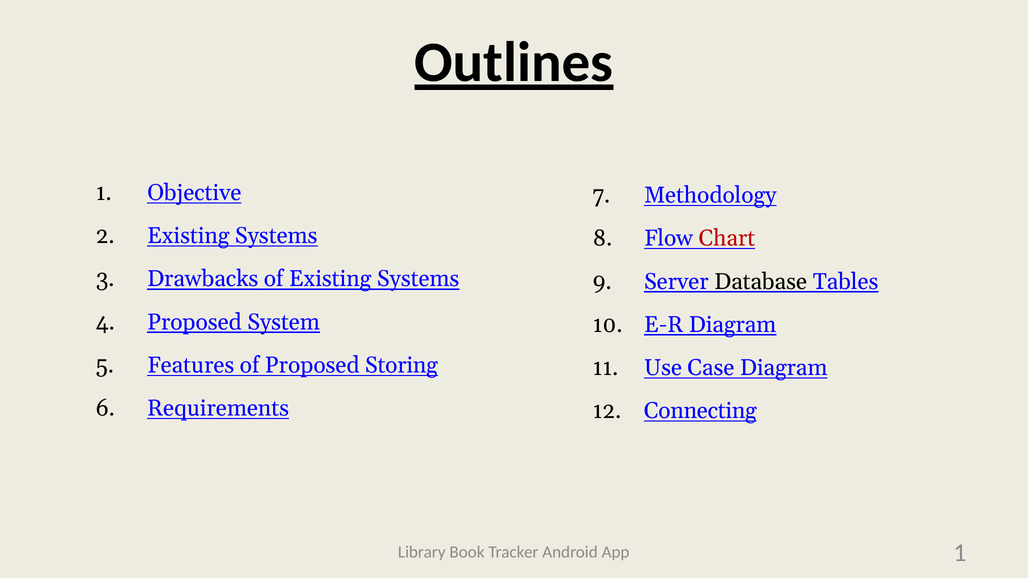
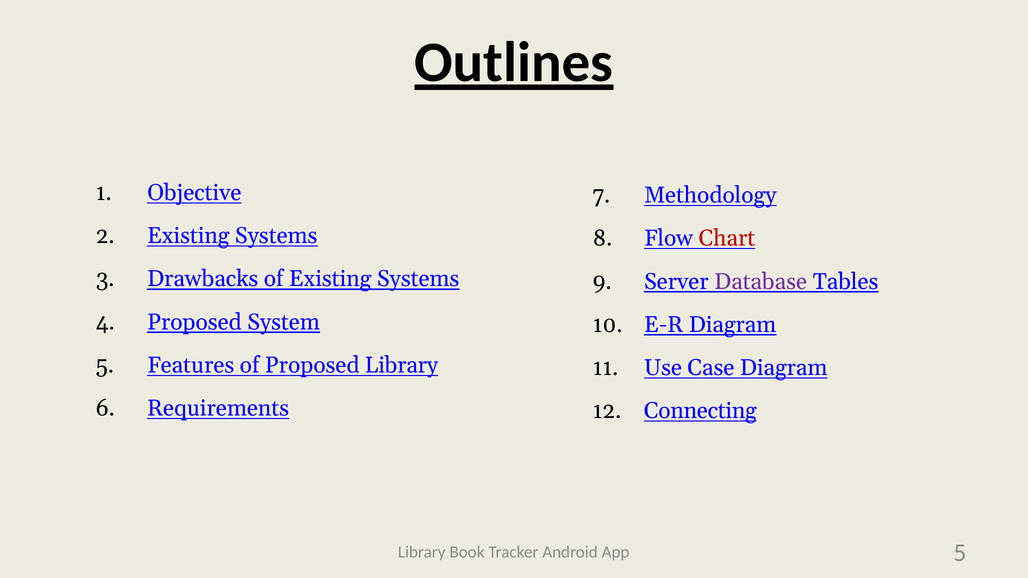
Database colour: black -> purple (761, 282)
Proposed Storing: Storing -> Library (401, 365)
App 1: 1 -> 5 (960, 553)
